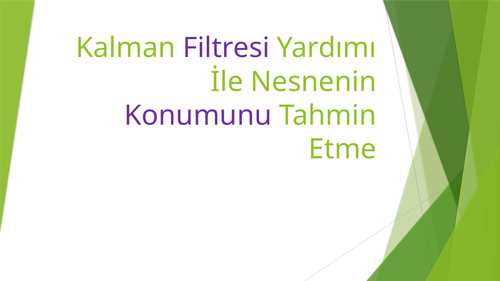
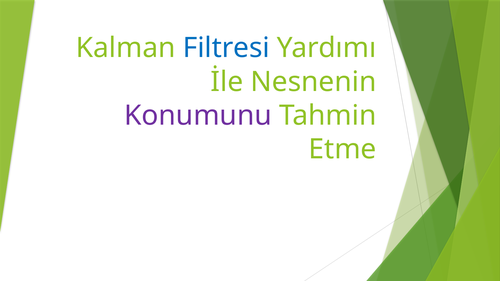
Filtresi colour: purple -> blue (226, 48)
